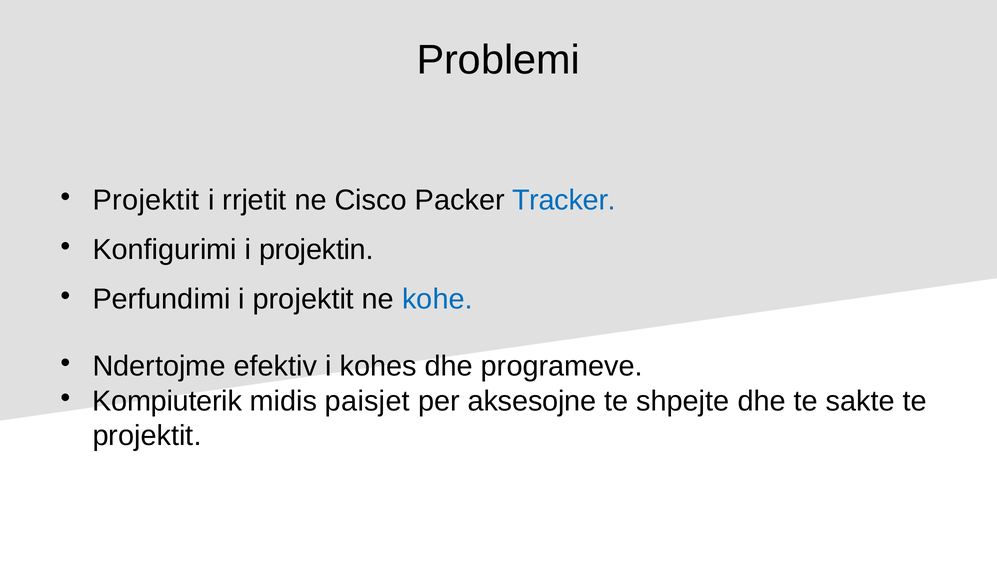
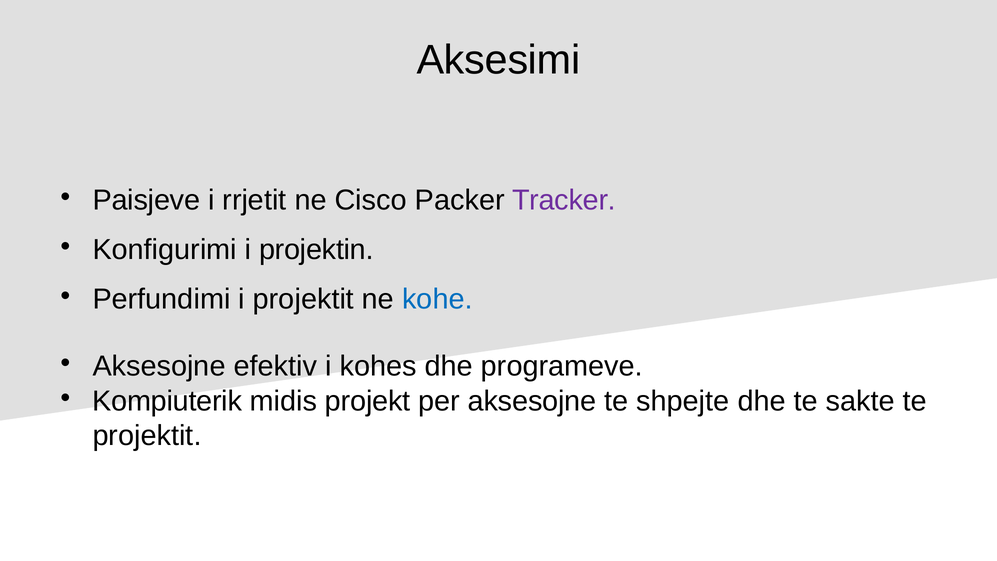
Problemi: Problemi -> Aksesimi (498, 60)
Projektit: Projektit -> Paisjeve (146, 200)
Tracker colour: blue -> purple (564, 200)
Ndertojme: Ndertojme -> Aksesojne (159, 366)
paisjet: paisjet -> projekt (368, 401)
